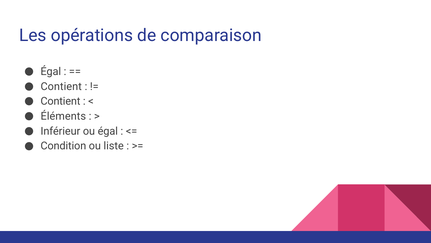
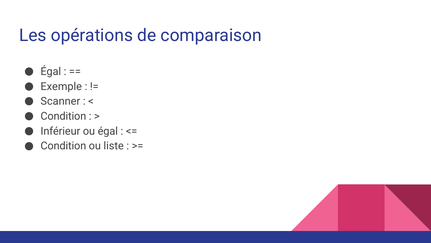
Contient: Contient -> Exemple (61, 86)
Contient: Contient -> Scanner (60, 101)
Éléments: Éléments -> Condition (63, 116)
